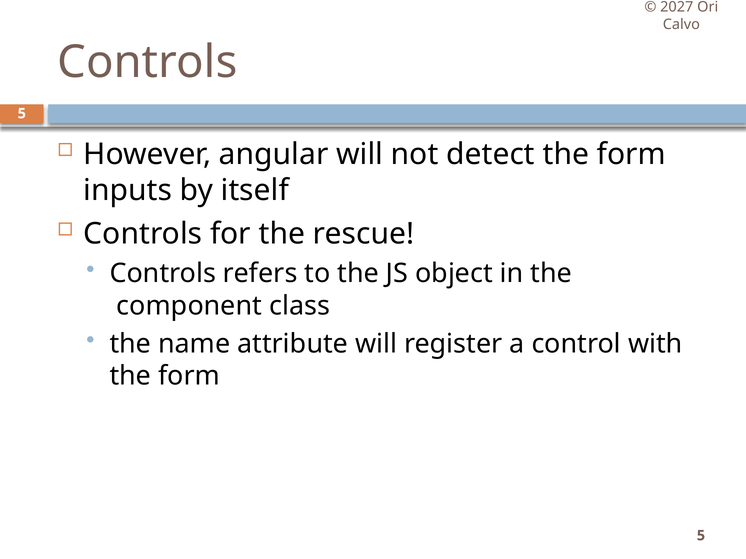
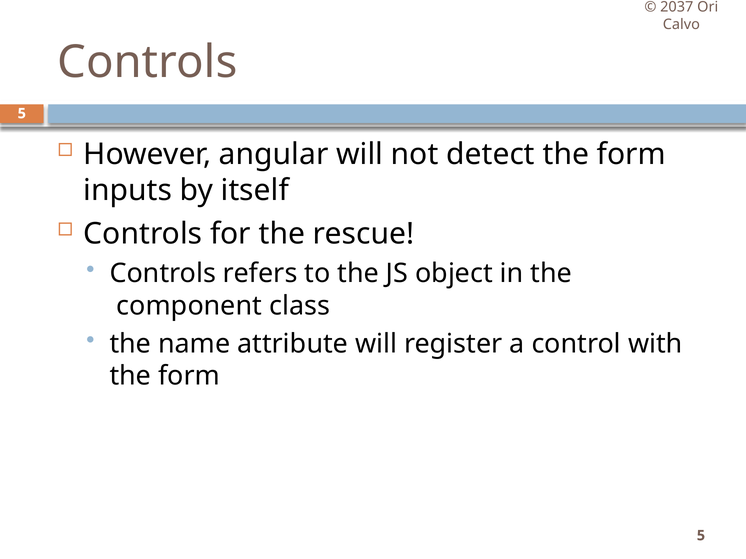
2027: 2027 -> 2037 (677, 7)
